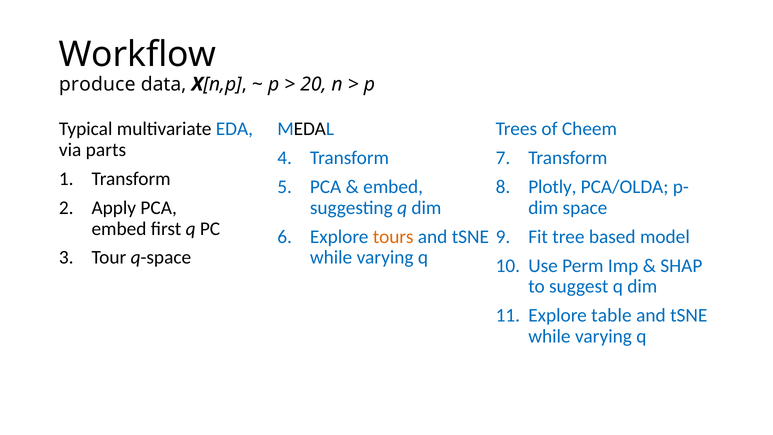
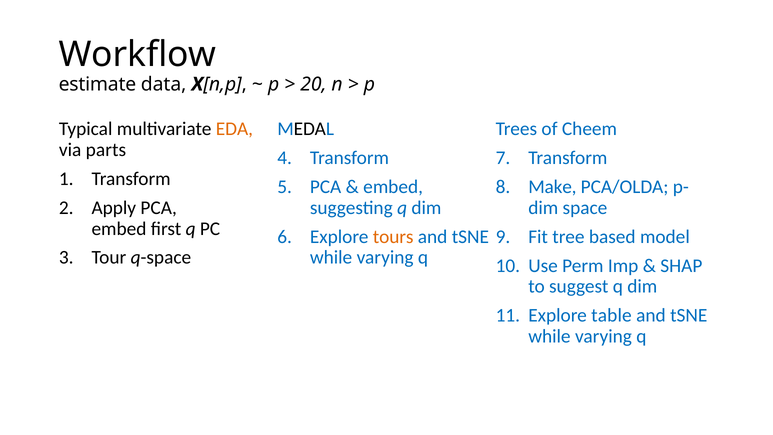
produce: produce -> estimate (97, 84)
EDA colour: blue -> orange (234, 129)
Plotly: Plotly -> Make (552, 187)
